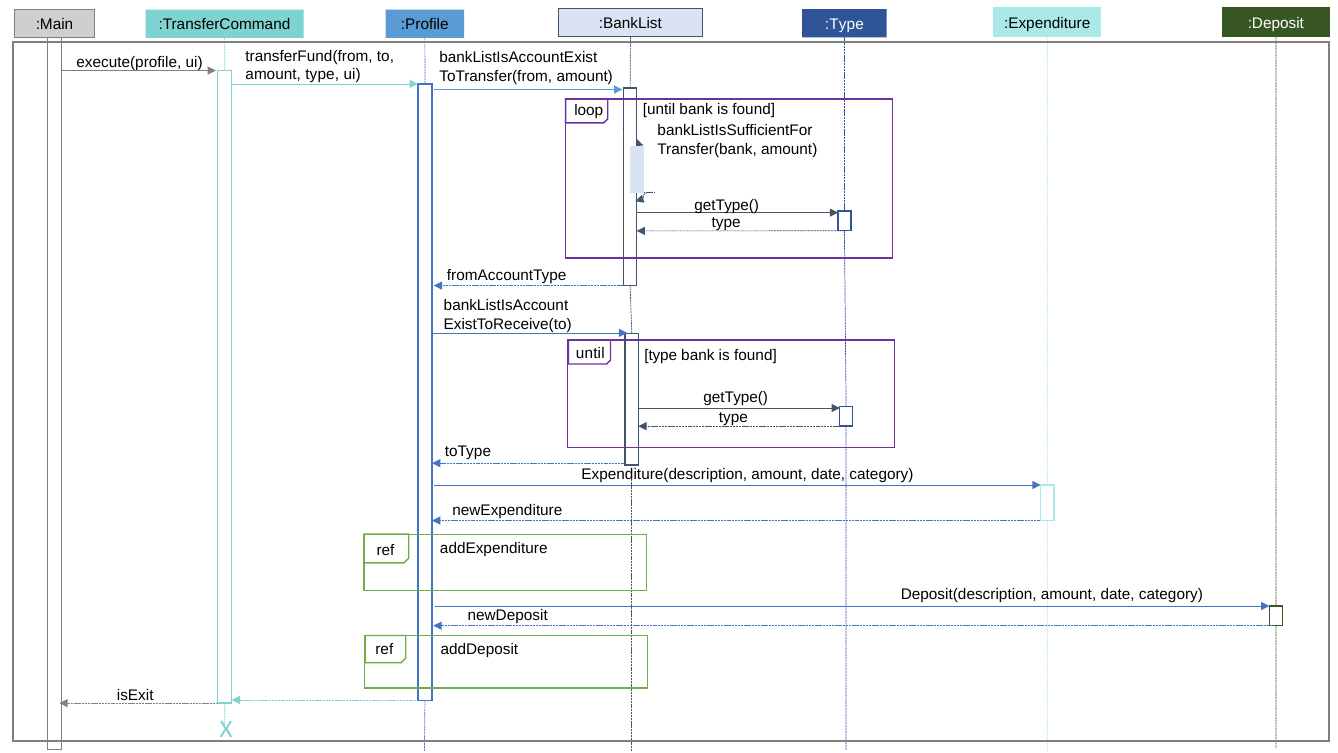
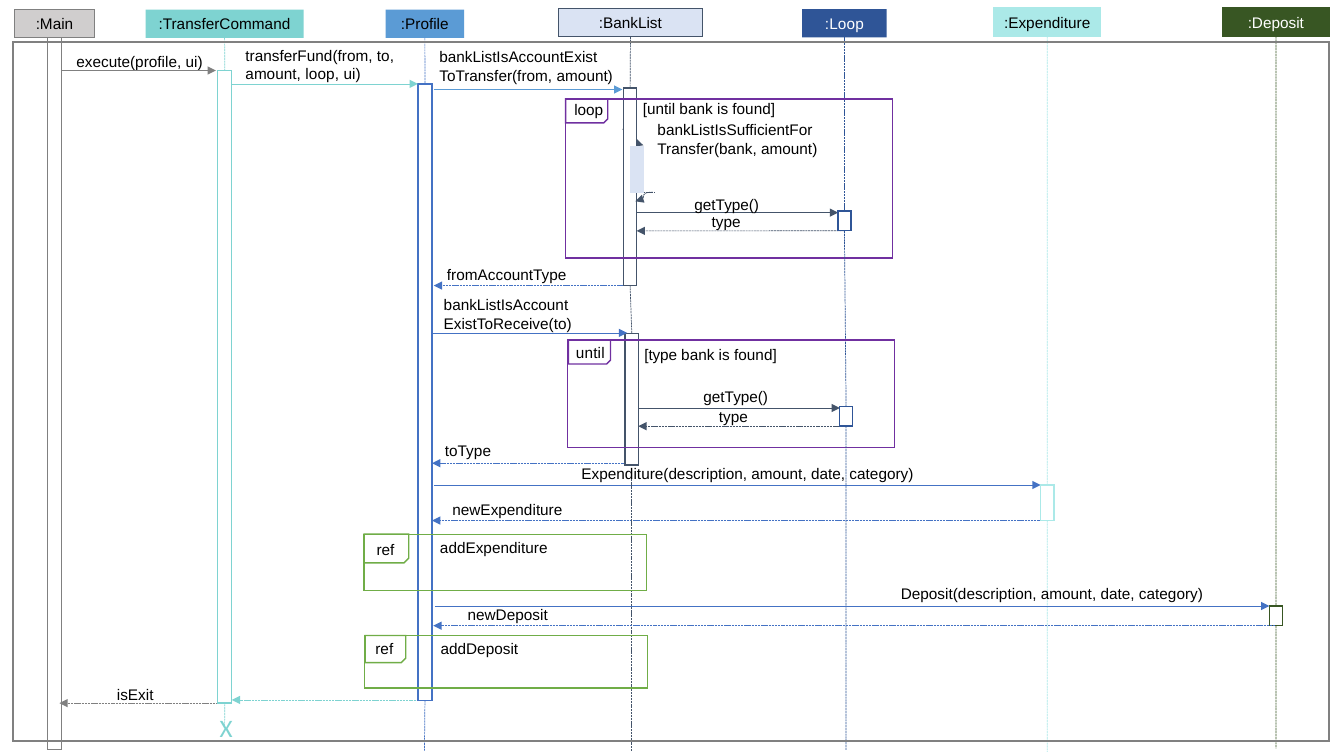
:Type: :Type -> :Loop (844, 24)
amount type: type -> loop (322, 75)
